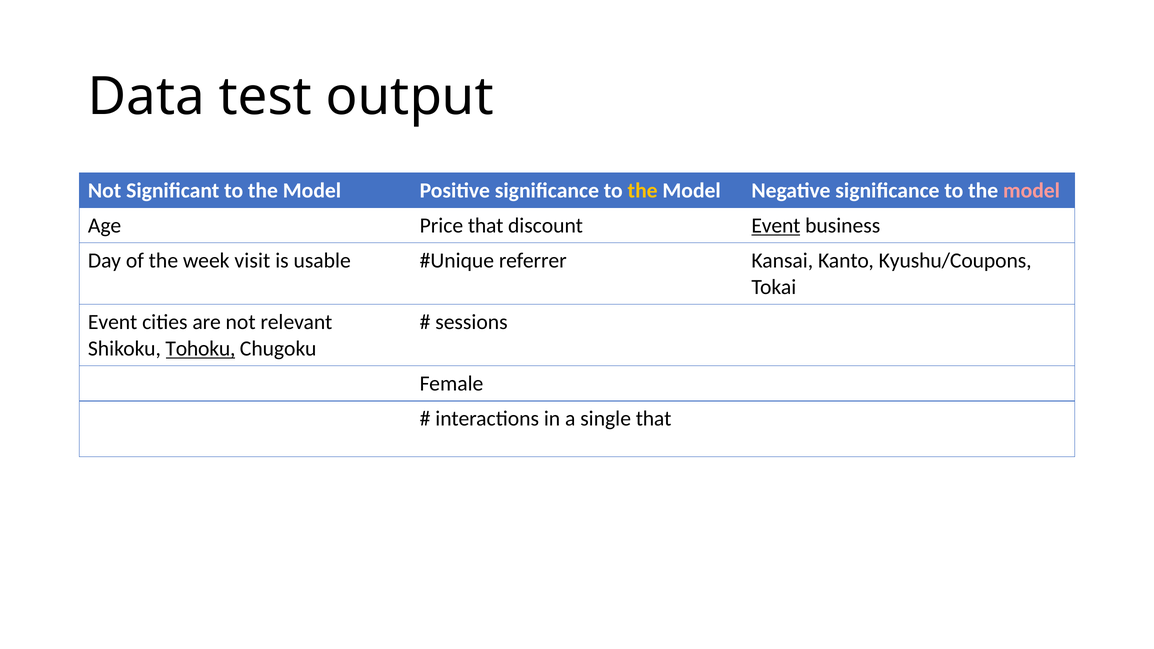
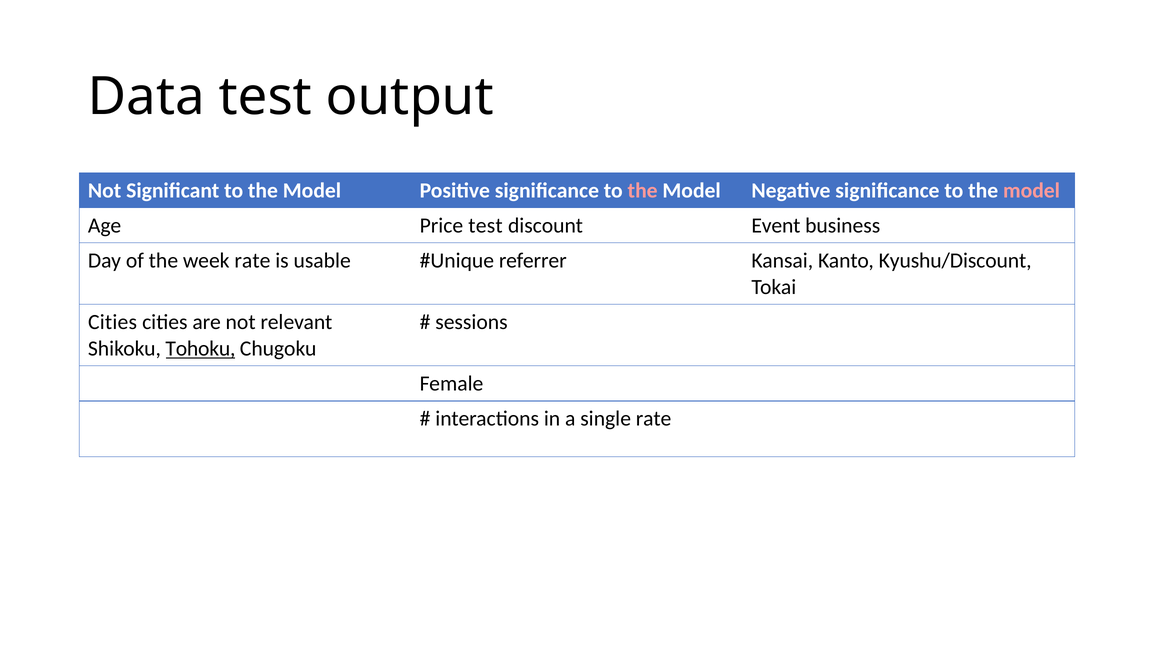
the colour: yellow -> pink (643, 191)
Price that: that -> test (485, 226)
Event underline: present -> none (776, 226)
week visit: visit -> rate (252, 261)
Kyushu/Coupons: Kyushu/Coupons -> Kyushu/Discount (955, 261)
Event: Event -> Cities (112, 322)
single that: that -> rate (654, 419)
